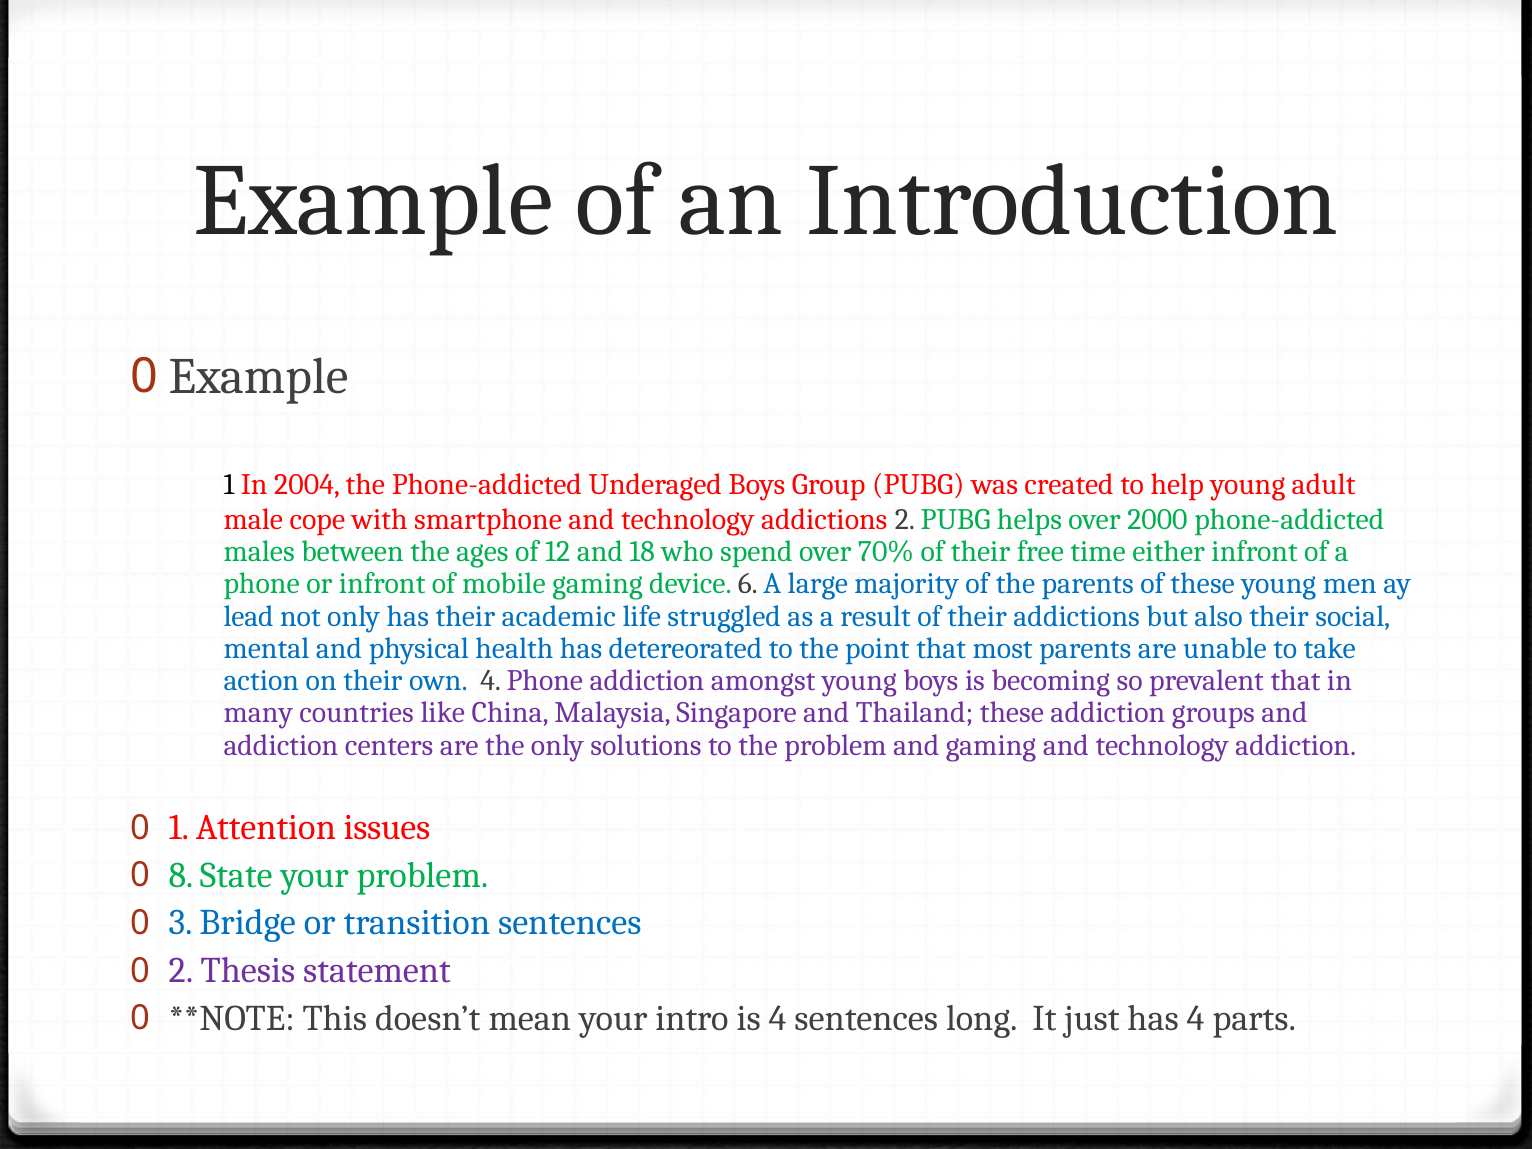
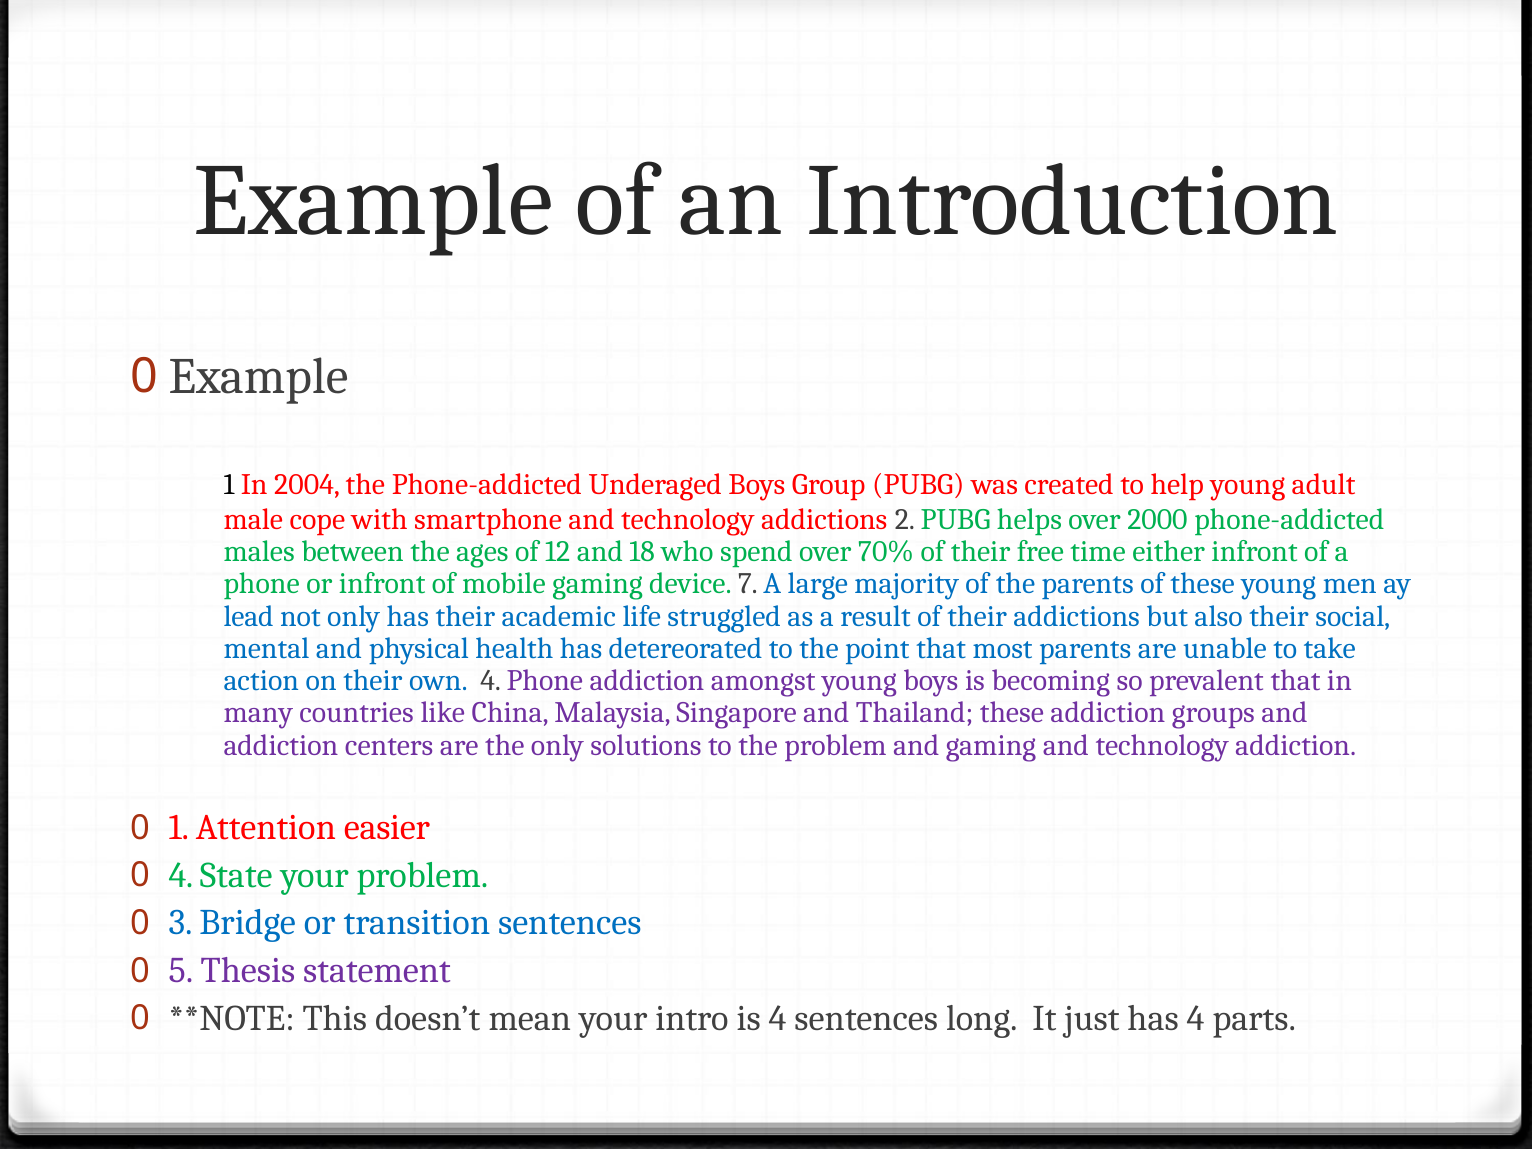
6: 6 -> 7 (748, 584)
issues: issues -> easier (387, 828)
8: 8 -> 4 (181, 875)
2: 2 -> 5 (181, 971)
